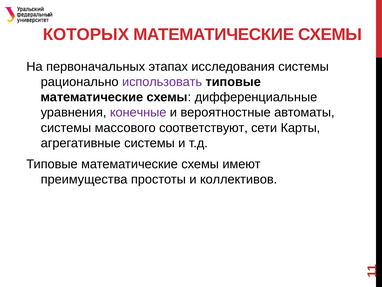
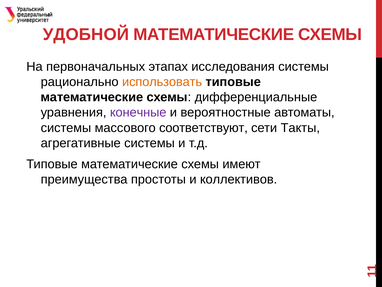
КОТОРЫХ: КОТОРЫХ -> УДОБНОЙ (86, 35)
использовать colour: purple -> orange (162, 82)
Карты: Карты -> Такты (300, 128)
